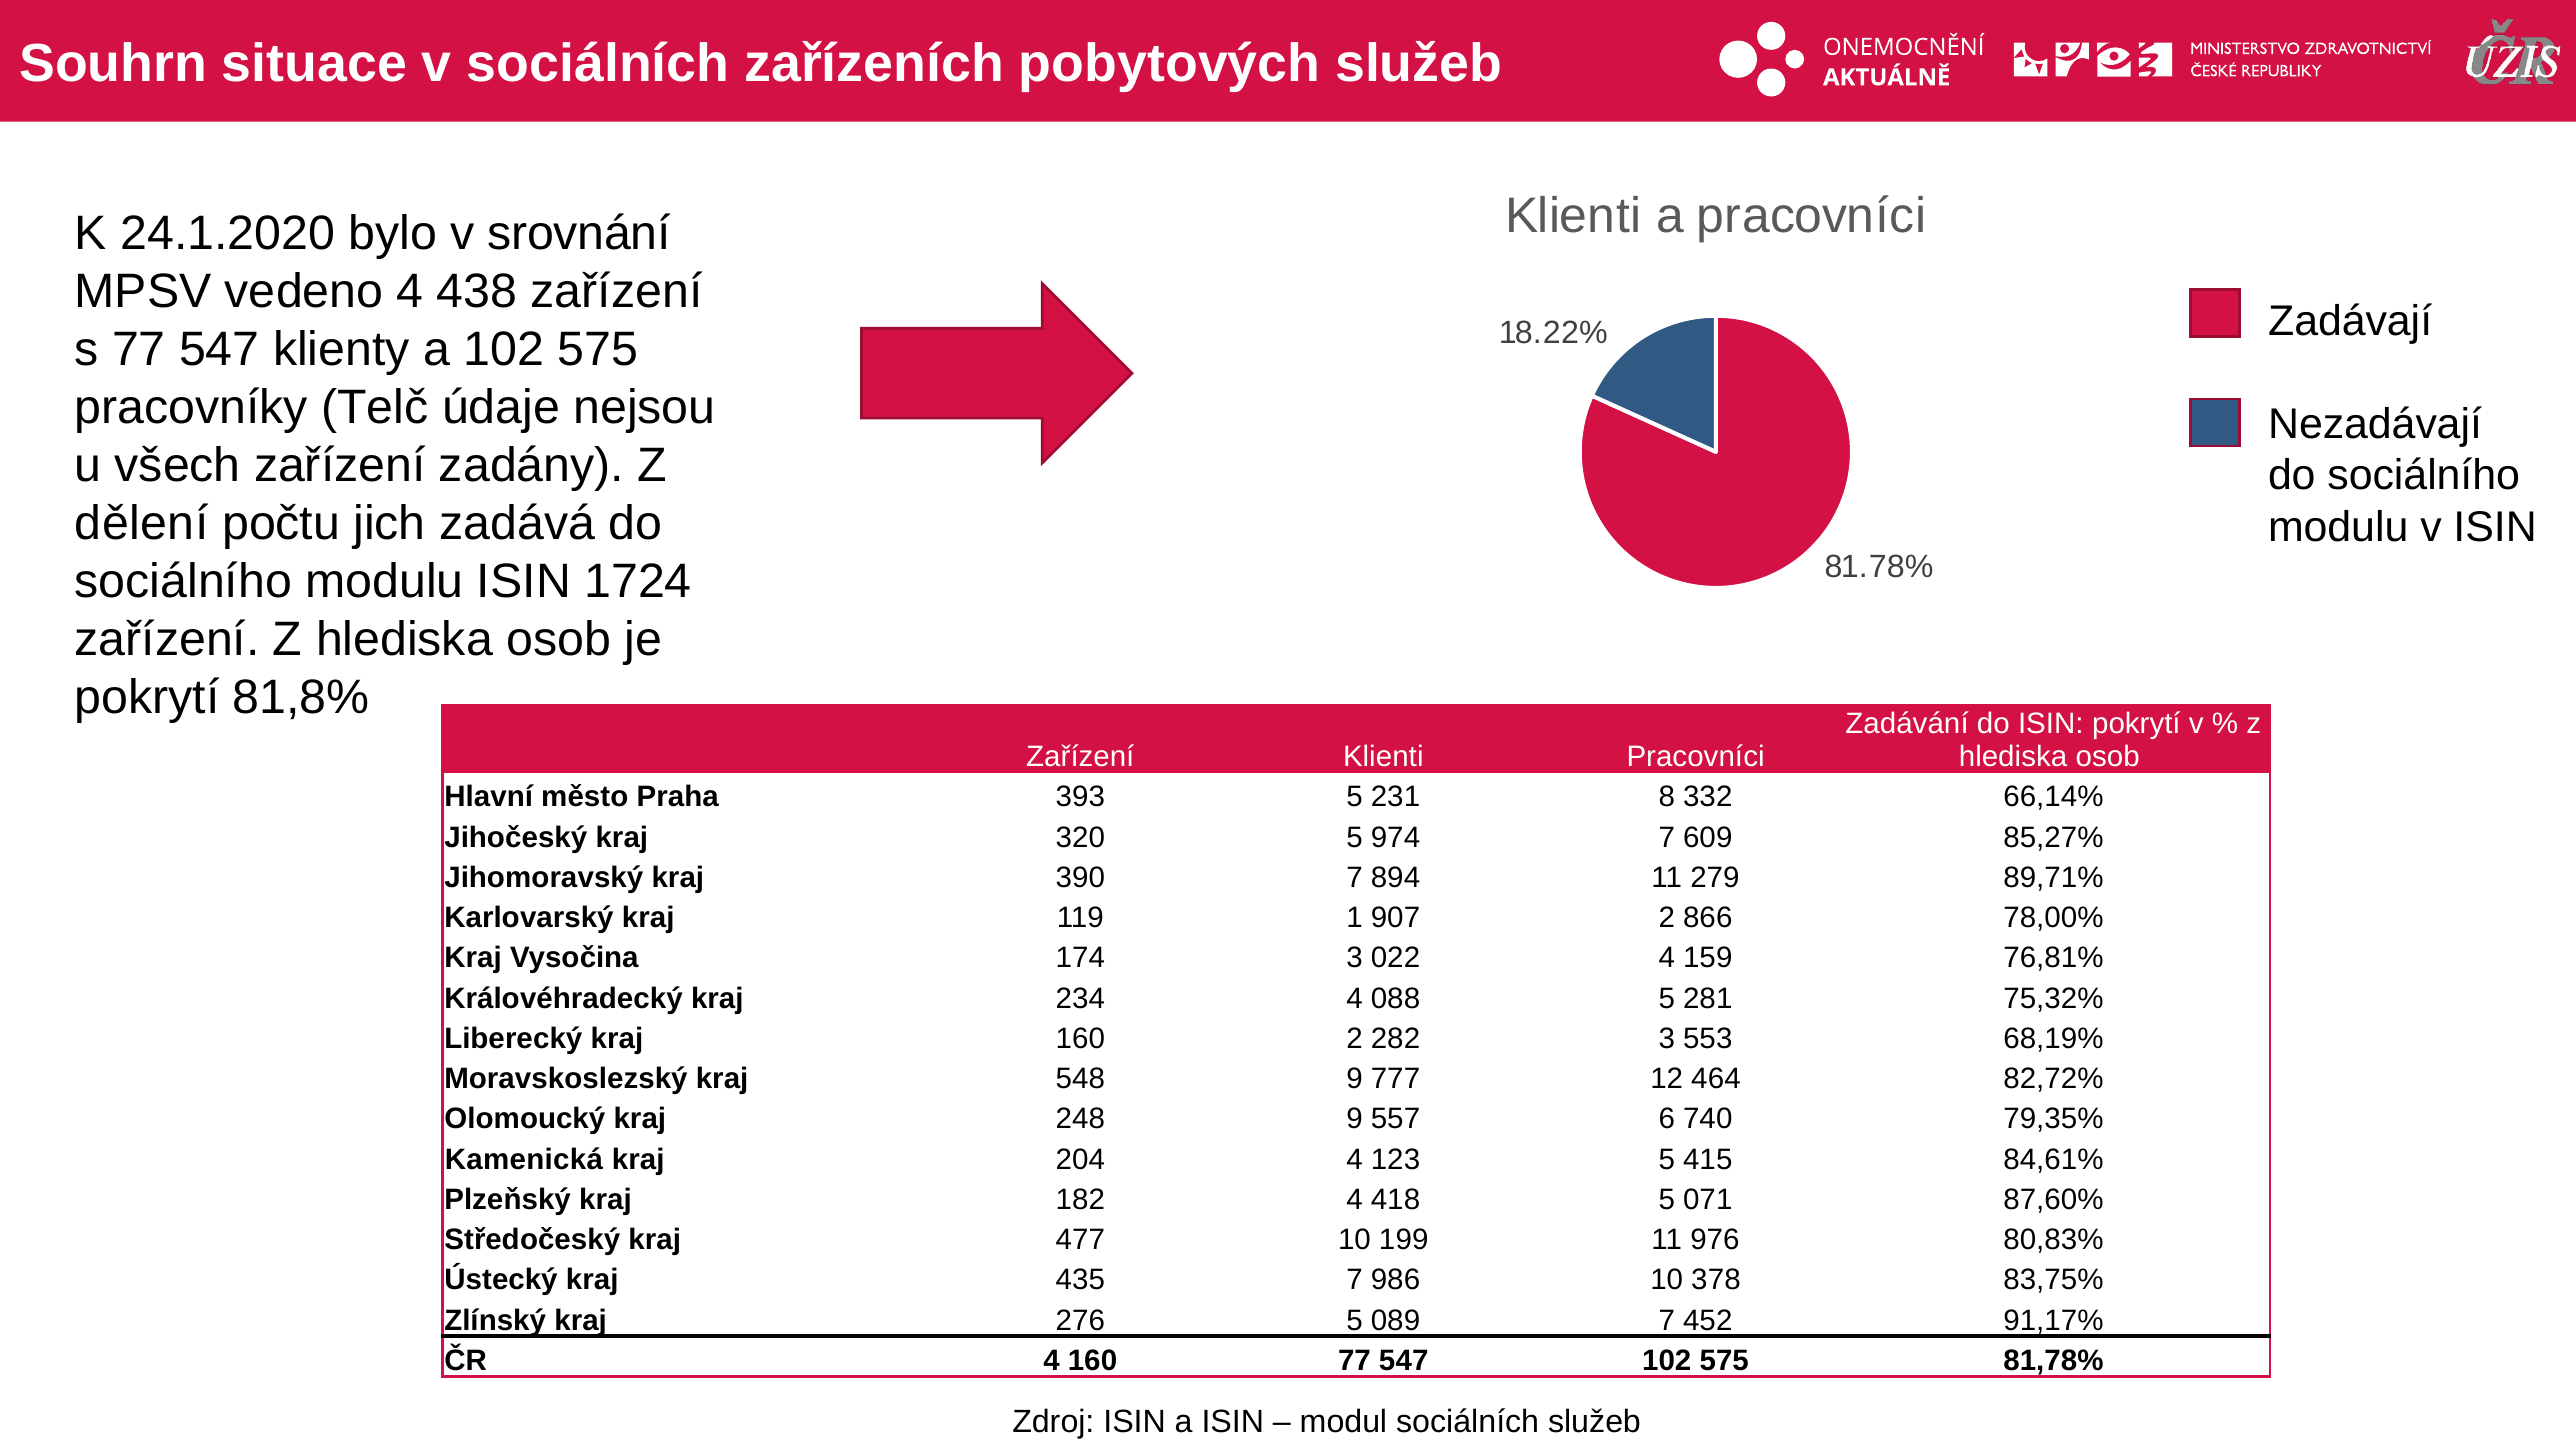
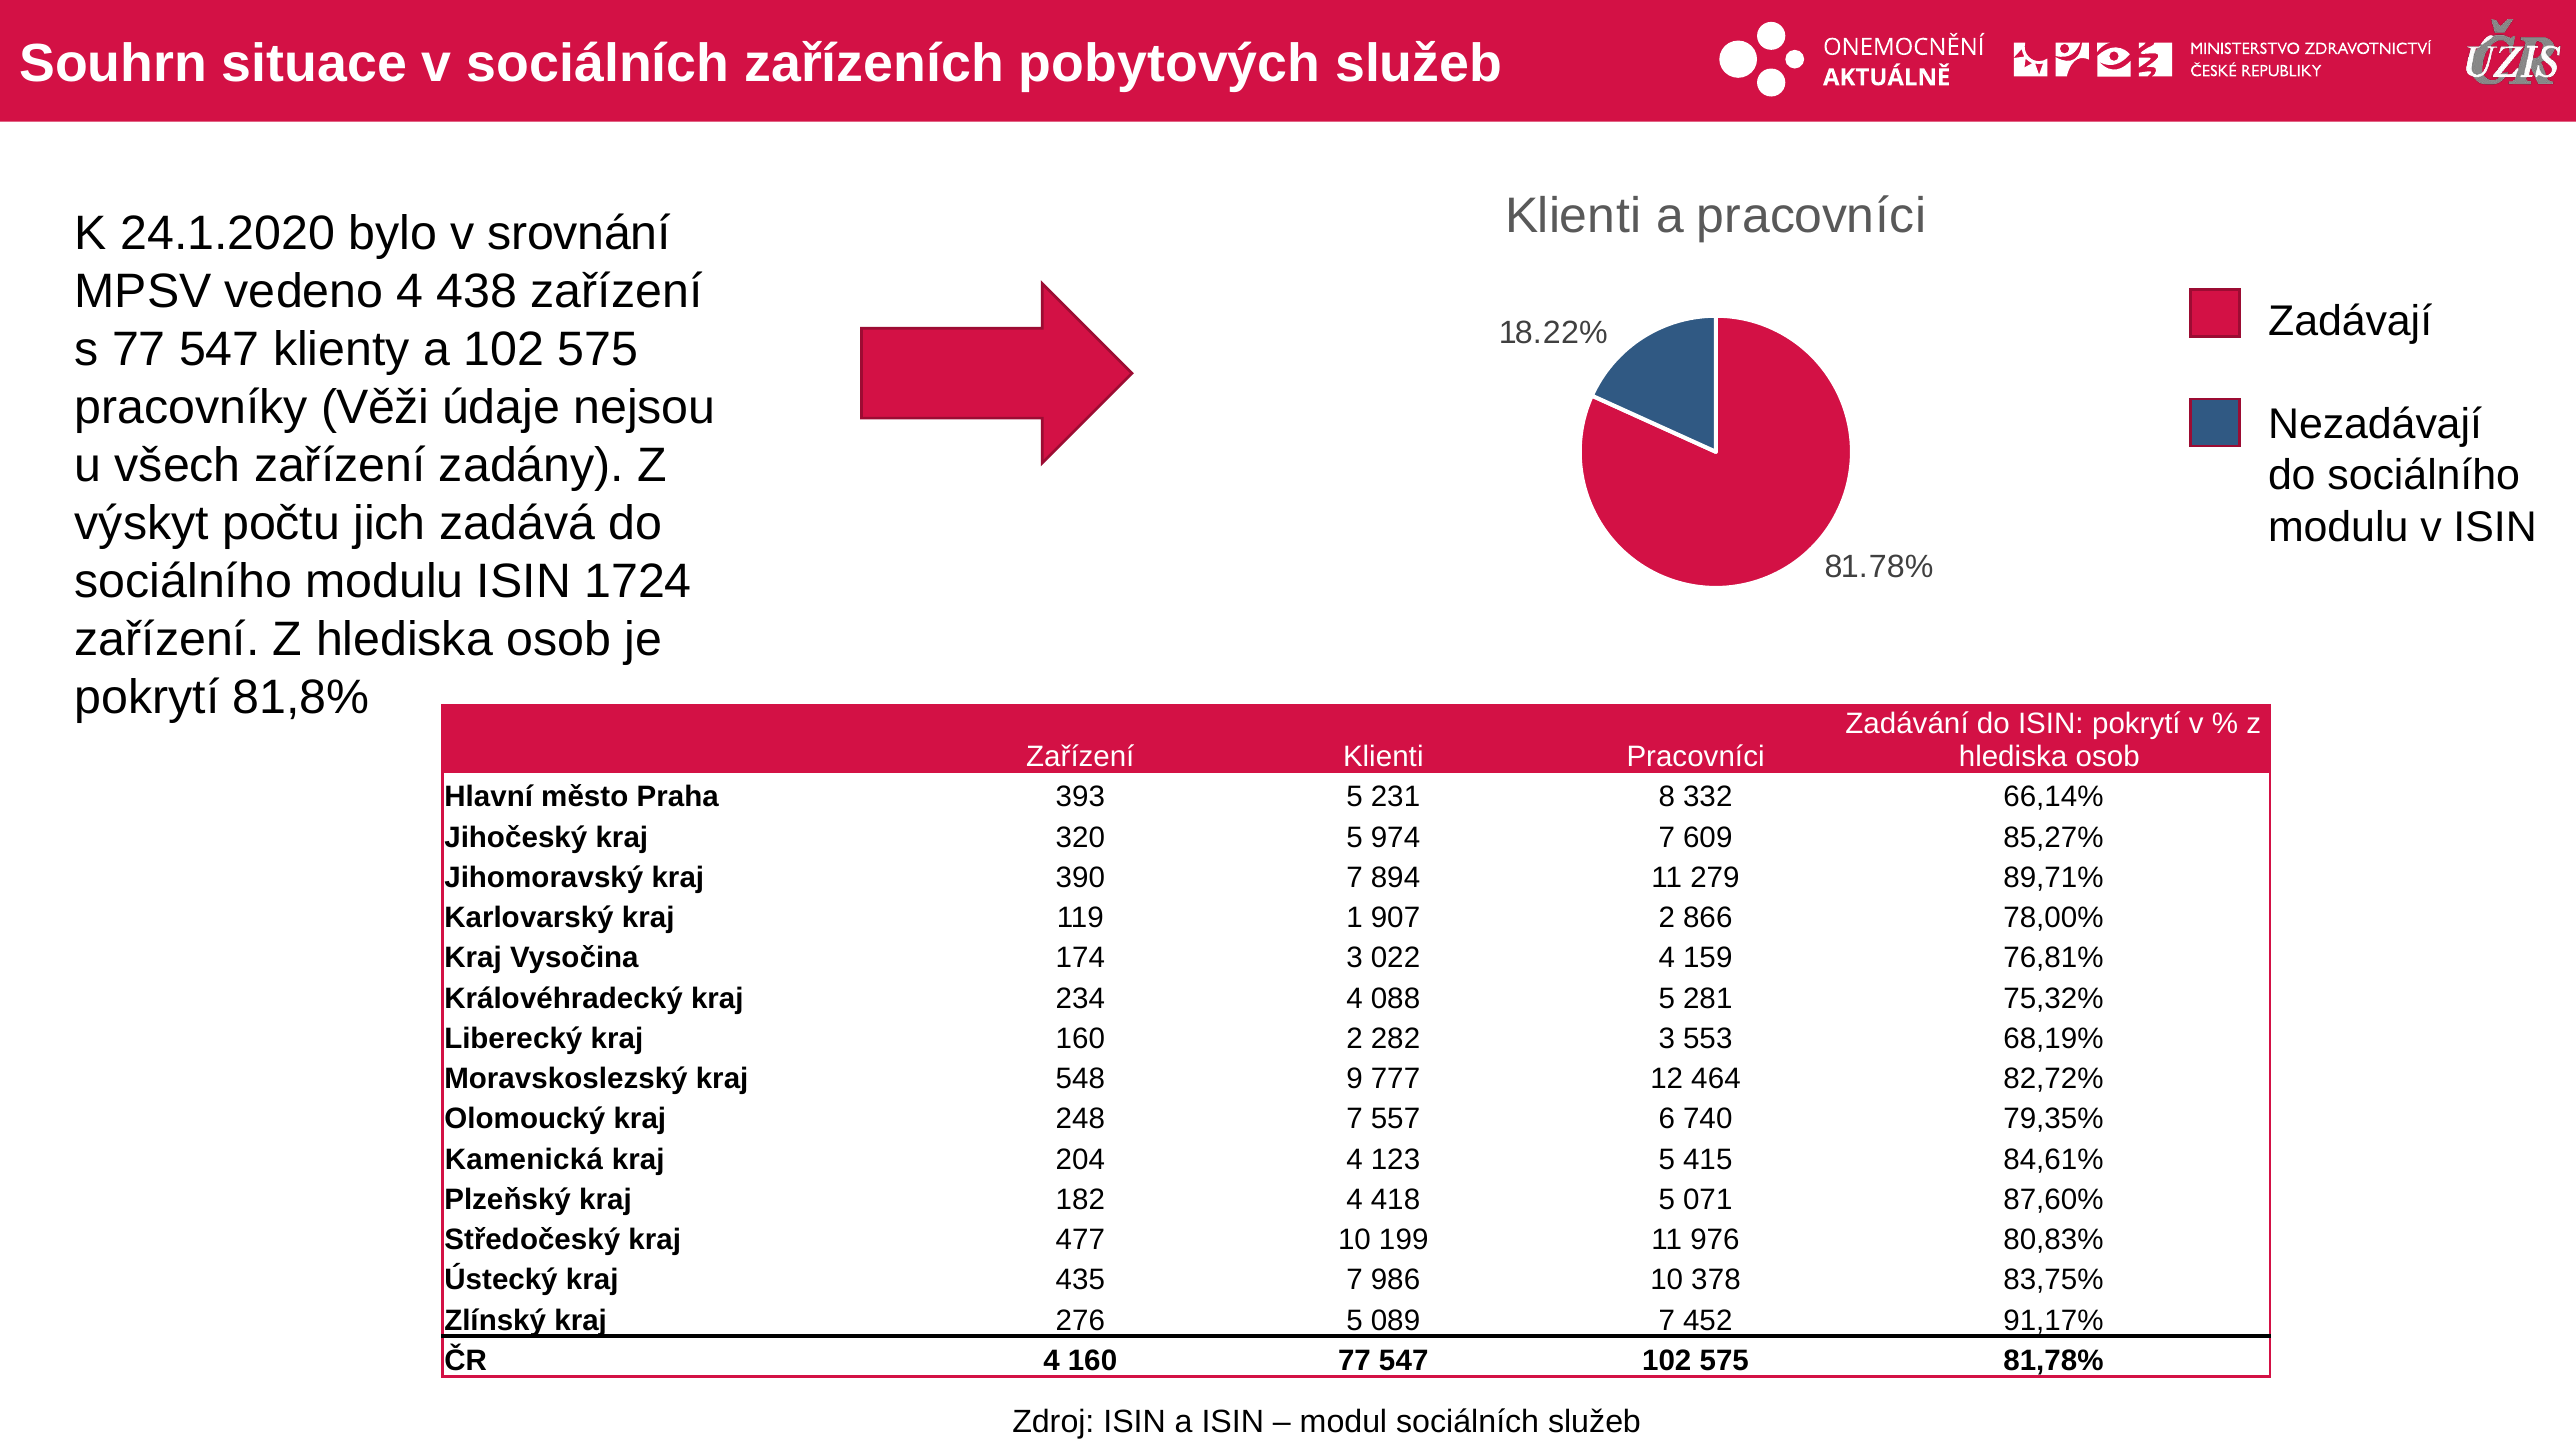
Telč: Telč -> Věži (375, 407)
dělení: dělení -> výskyt (142, 523)
248 9: 9 -> 7 (1355, 1119)
